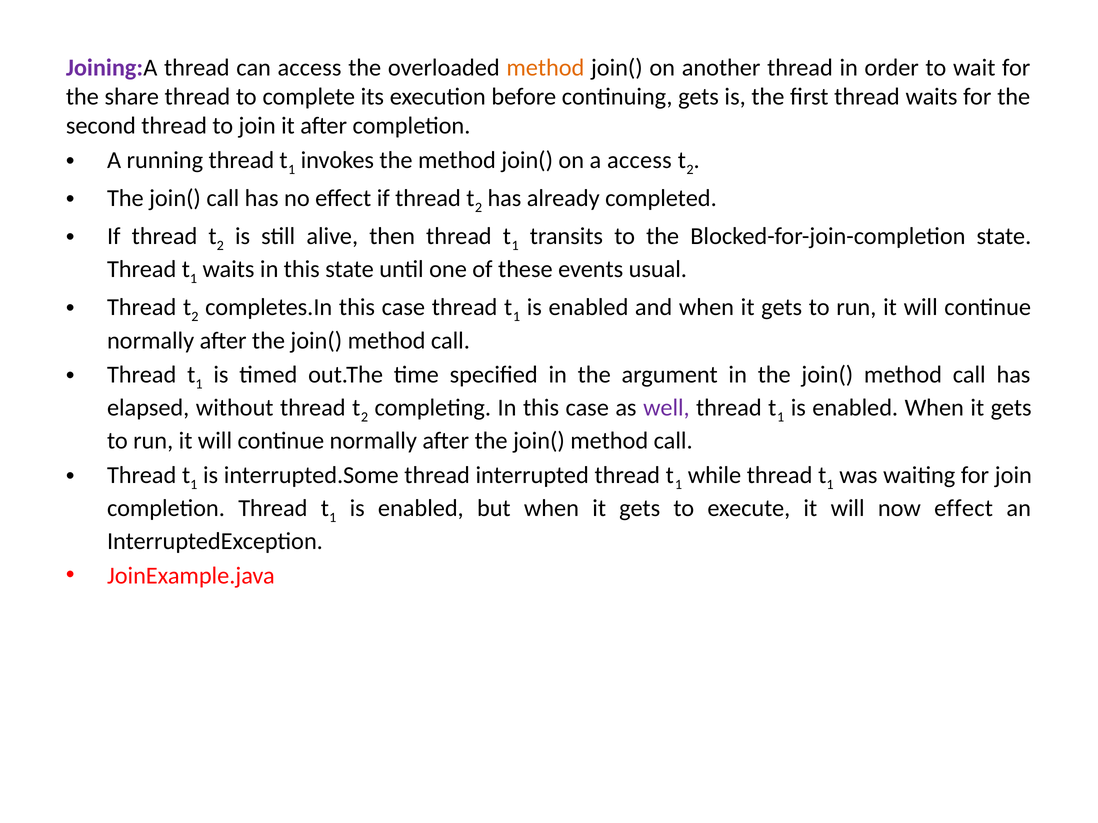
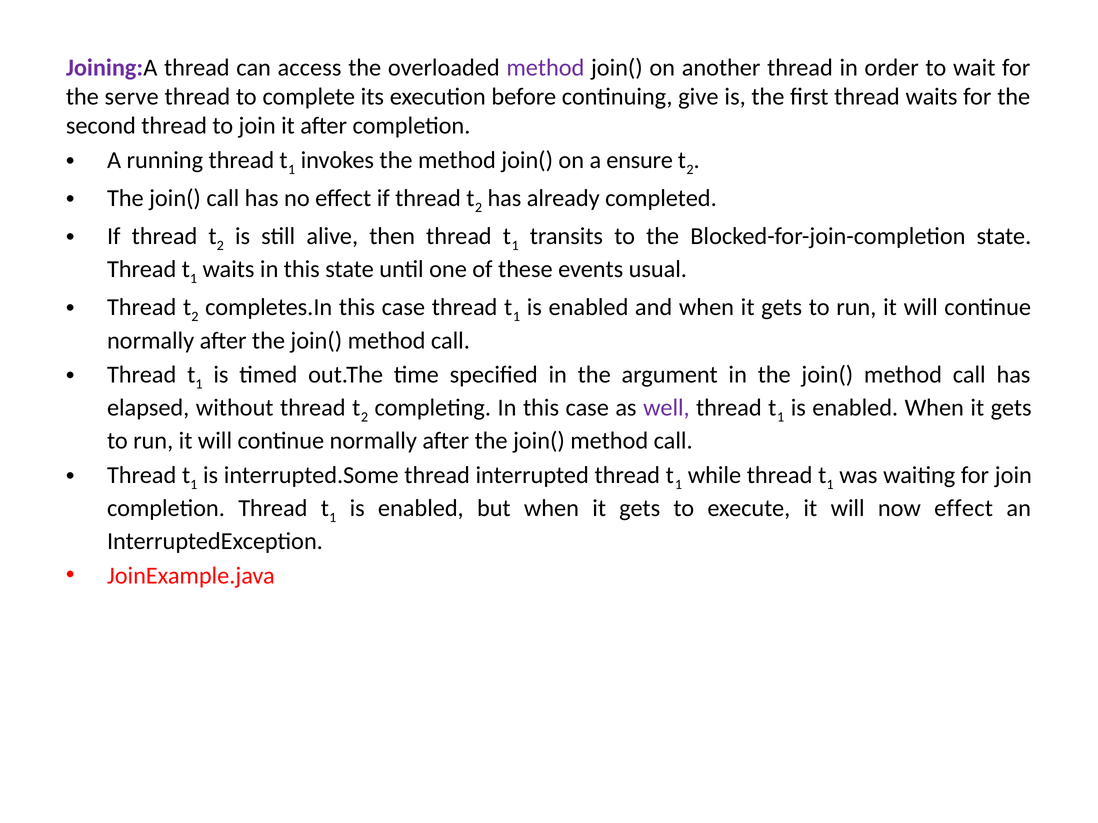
method colour: orange -> purple (545, 68)
share: share -> serve (132, 97)
continuing gets: gets -> give (698, 97)
a access: access -> ensure (640, 160)
